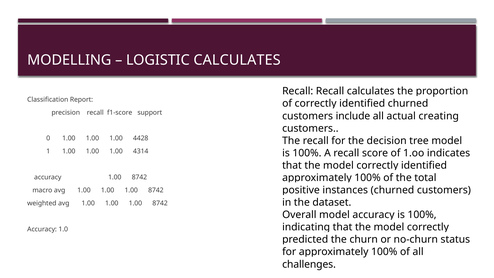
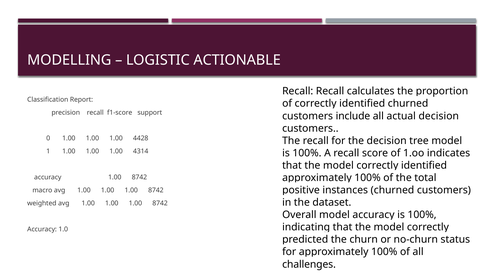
LOGISTIC CALCULATES: CALCULATES -> ACTIONABLE (237, 60)
actual creating: creating -> decision (439, 116)
